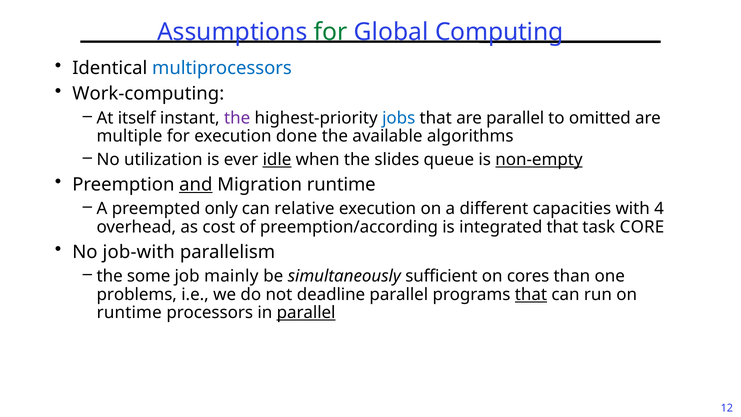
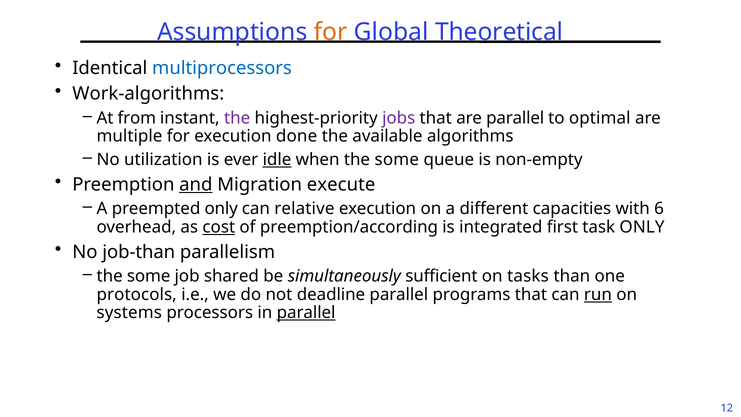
for colour: green -> orange (331, 32)
Computing: Computing -> Theoretical (499, 32)
Work-computing: Work-computing -> Work-algorithms (148, 94)
itself: itself -> from (137, 118)
jobs colour: blue -> purple (399, 118)
omitted: omitted -> optimal (600, 118)
when the slides: slides -> some (397, 160)
non-empty underline: present -> none (539, 160)
Migration runtime: runtime -> execute (341, 184)
4: 4 -> 6 (659, 209)
cost underline: none -> present (219, 227)
integrated that: that -> first (562, 227)
task CORE: CORE -> ONLY (642, 227)
job-with: job-with -> job-than (139, 252)
mainly: mainly -> shared (231, 276)
cores: cores -> tasks (528, 276)
problems: problems -> protocols (137, 294)
that underline: present -> none (531, 294)
run underline: none -> present (598, 294)
runtime: runtime -> systems (129, 313)
